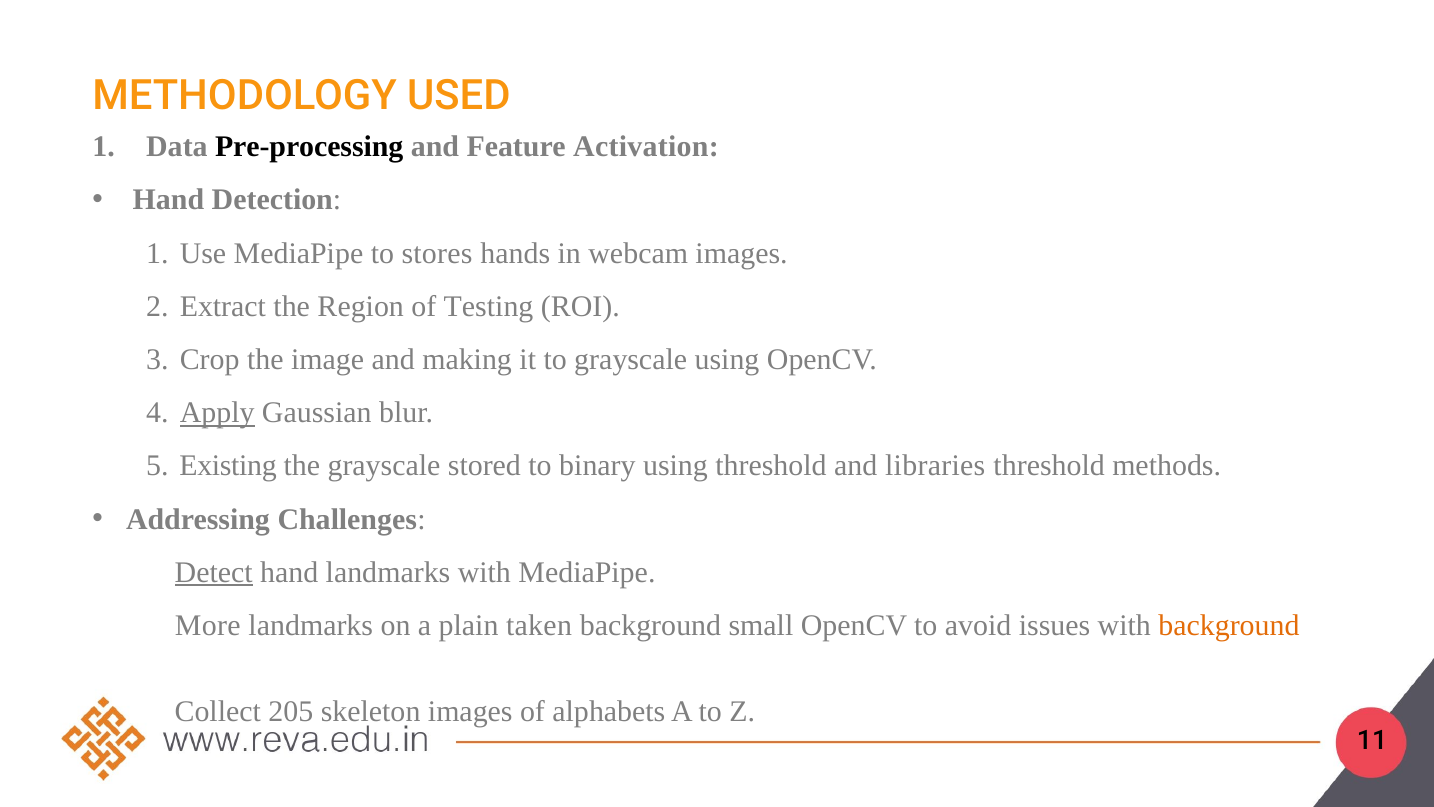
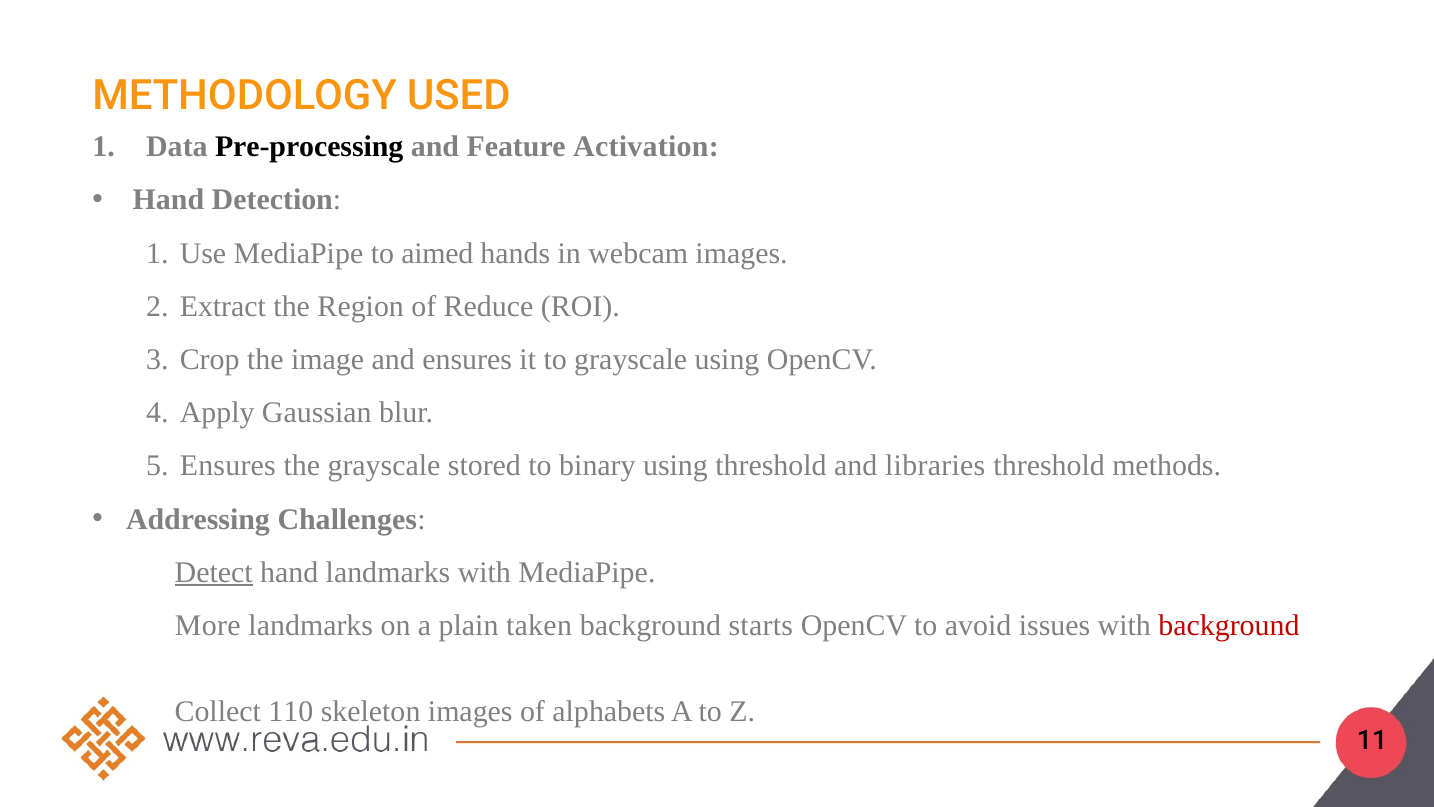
stores: stores -> aimed (437, 253)
Testing: Testing -> Reduce (489, 306)
and making: making -> ensures (467, 359)
Apply underline: present -> none (217, 413)
Existing: Existing -> Ensures (228, 466)
small: small -> starts (761, 625)
background colour: orange -> red (1229, 625)
205: 205 -> 110 (291, 711)
